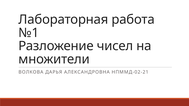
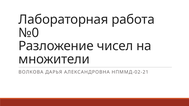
№1: №1 -> №0 (29, 33)
